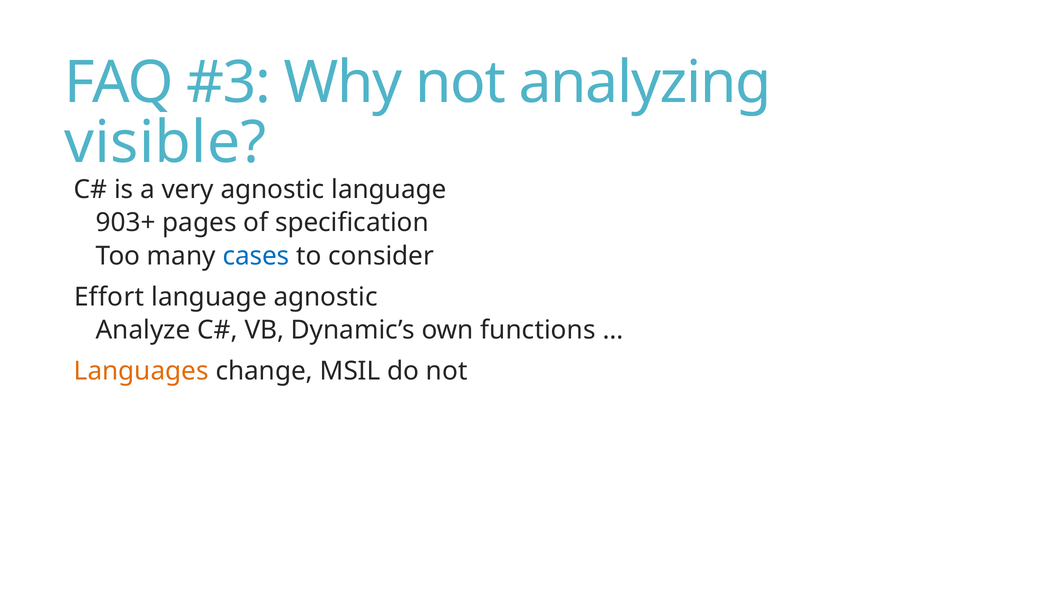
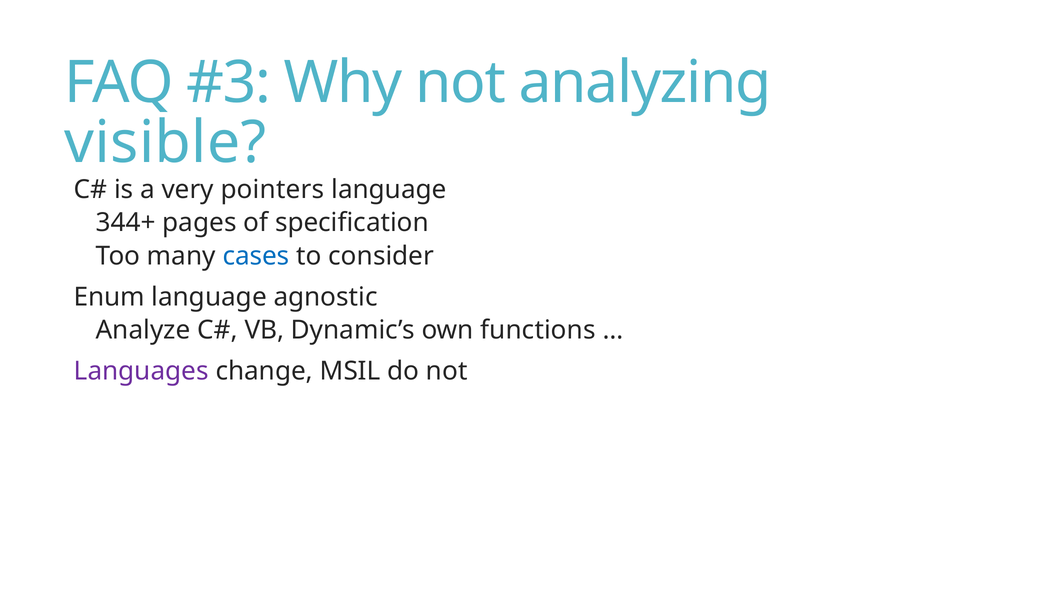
very agnostic: agnostic -> pointers (272, 189)
903+: 903+ -> 344+ (126, 223)
Effort: Effort -> Enum (109, 297)
Languages colour: orange -> purple (141, 371)
